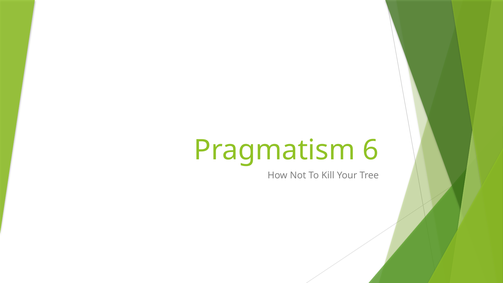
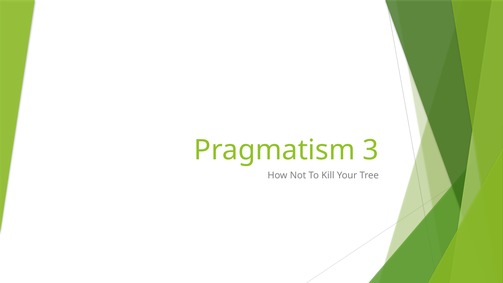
6: 6 -> 3 (371, 150)
